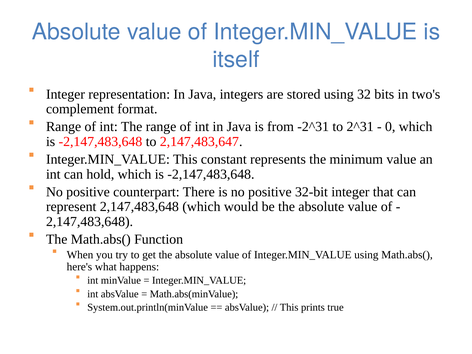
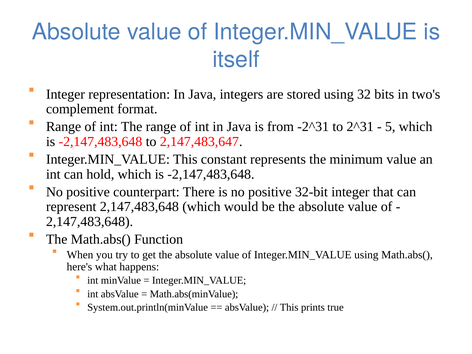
0: 0 -> 5 (390, 127)
